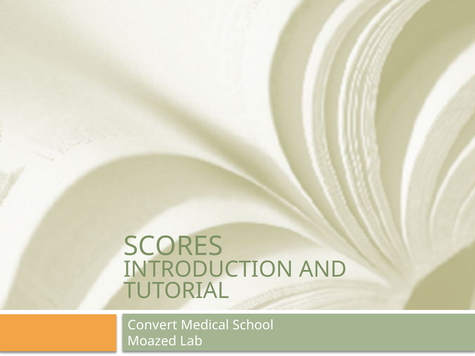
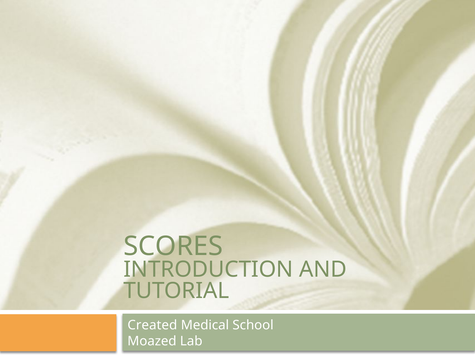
Convert: Convert -> Created (152, 325)
